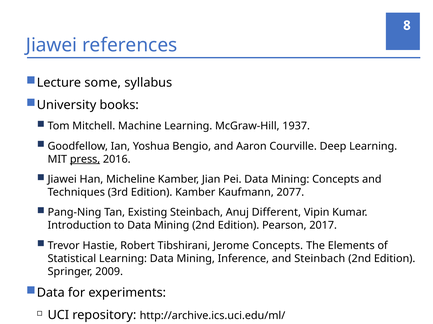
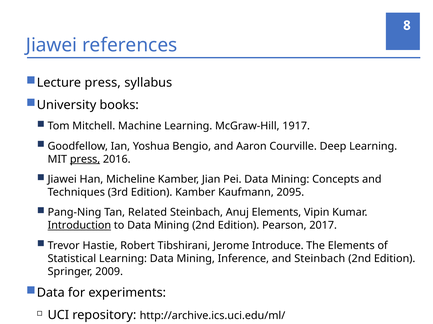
Lecture some: some -> press (103, 83)
1937: 1937 -> 1917 (296, 126)
2077: 2077 -> 2095 (290, 193)
Existing: Existing -> Related (147, 213)
Anuj Different: Different -> Elements (276, 213)
Introduction underline: none -> present (79, 226)
Jerome Concepts: Concepts -> Introduce (278, 246)
